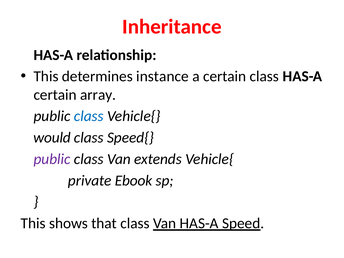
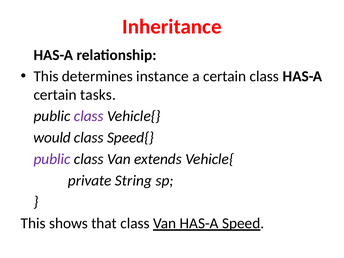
array: array -> tasks (98, 95)
class colour: blue -> purple (89, 116)
Ebook: Ebook -> String (133, 180)
